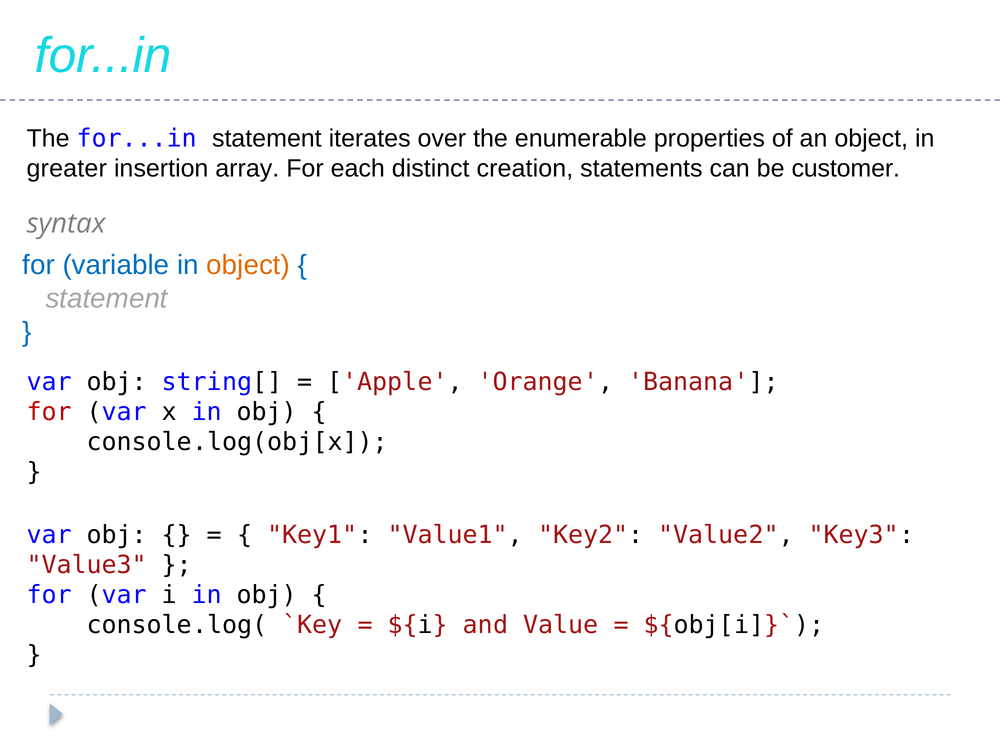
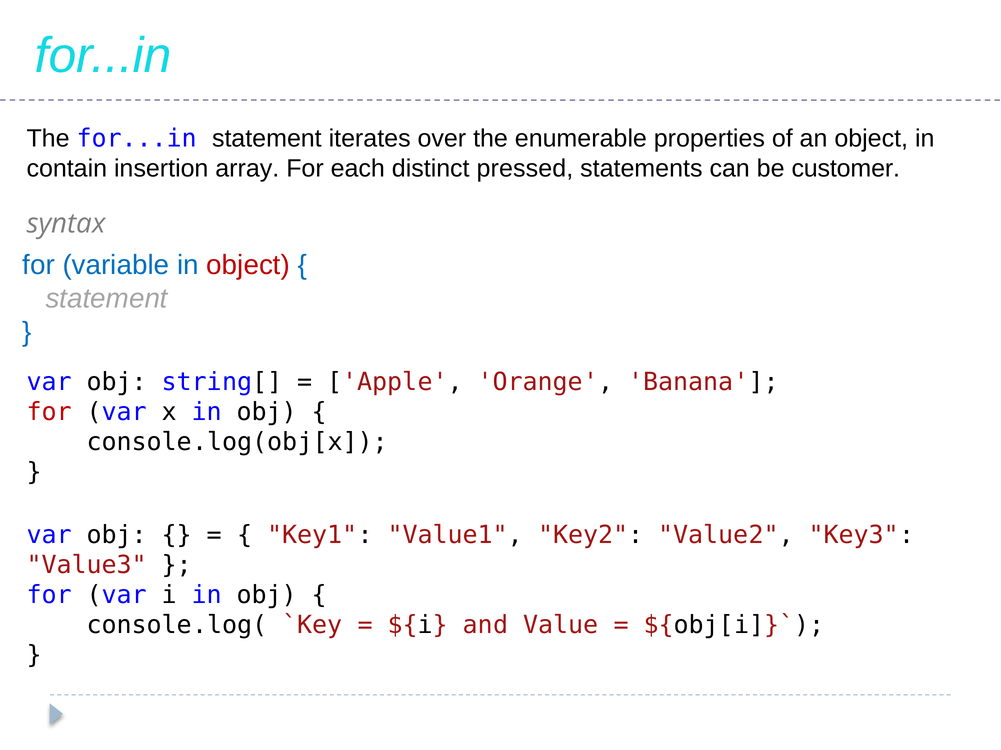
greater: greater -> contain (67, 168)
creation: creation -> pressed (525, 168)
object colour: orange -> red (248, 265)
